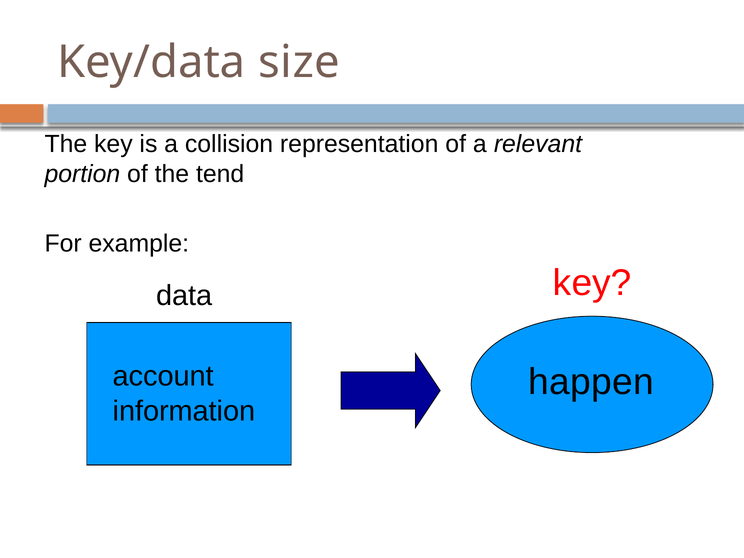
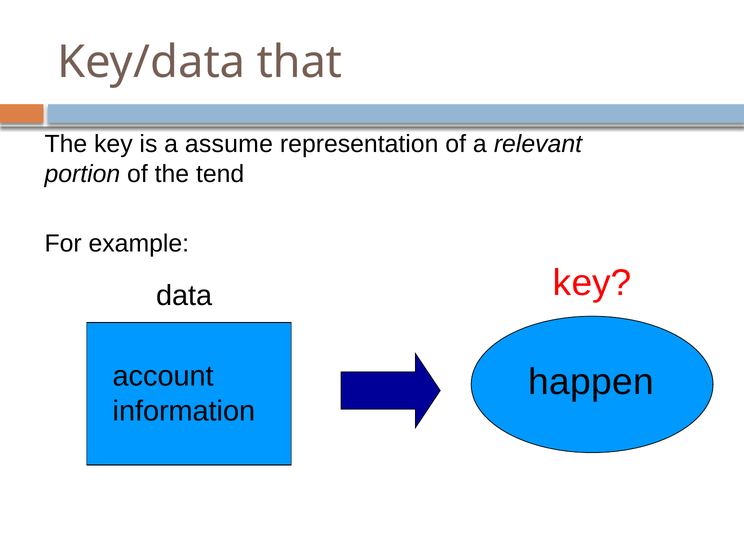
size: size -> that (299, 62)
collision: collision -> assume (229, 144)
